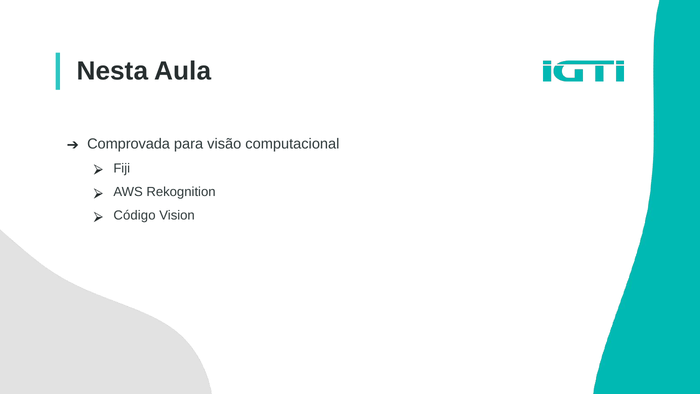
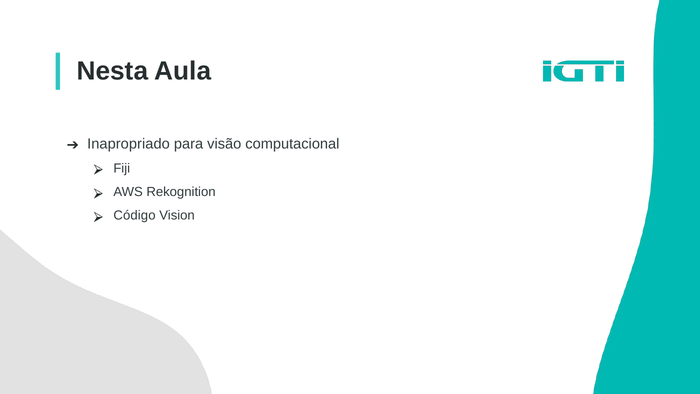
Comprovada: Comprovada -> Inapropriado (128, 144)
